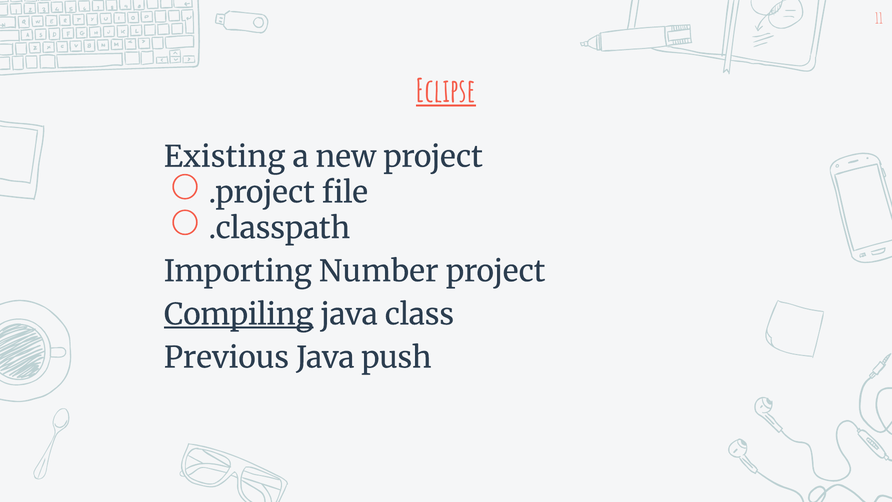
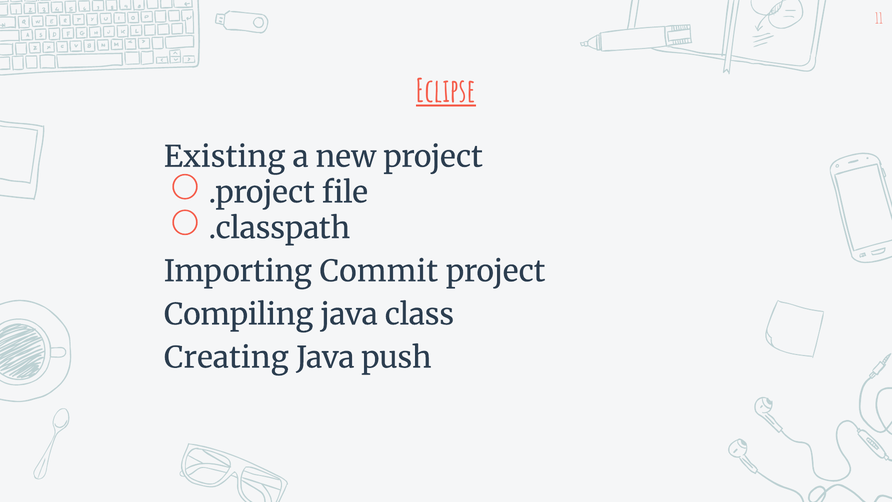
Number: Number -> Commit (379, 271)
Compiling underline: present -> none (239, 315)
Previous: Previous -> Creating (226, 358)
